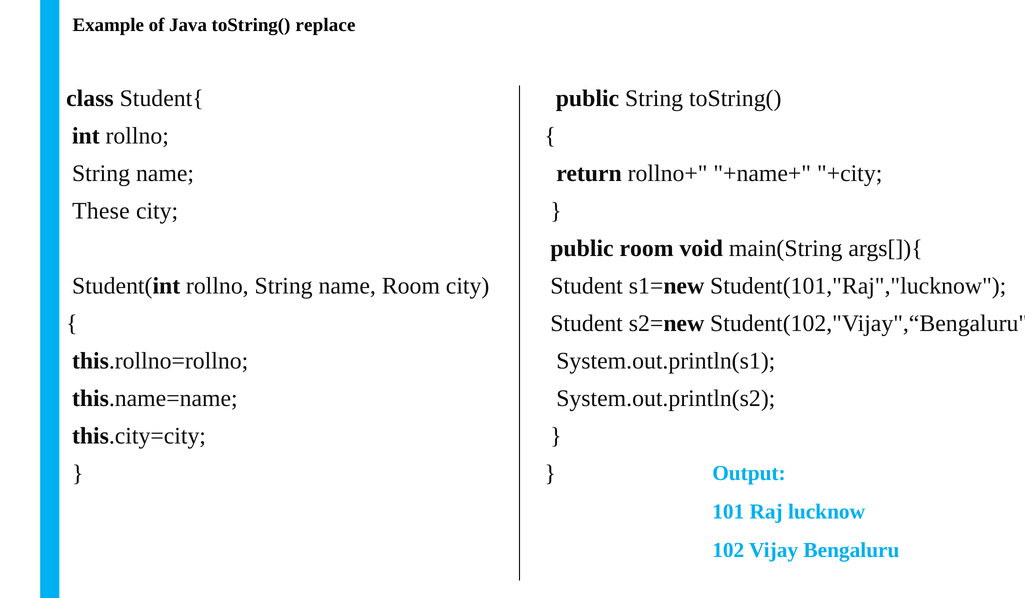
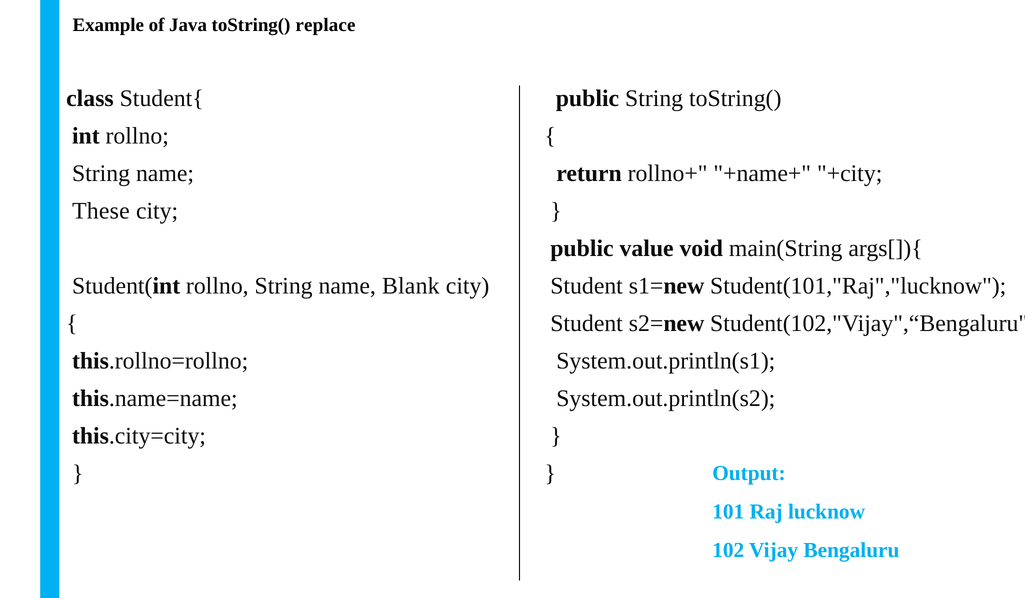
public room: room -> value (647, 248)
name Room: Room -> Blank (411, 286)
